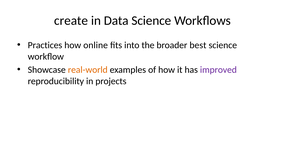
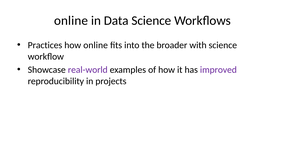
create: create -> online (71, 21)
best: best -> with (198, 45)
real-world colour: orange -> purple (88, 70)
